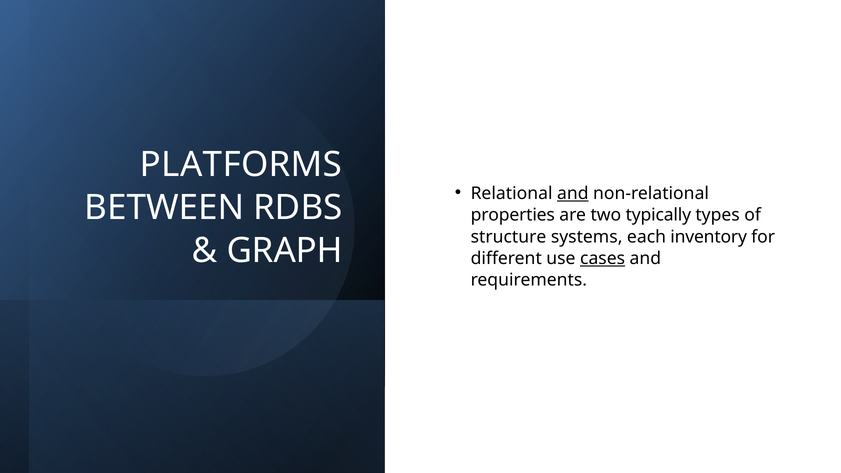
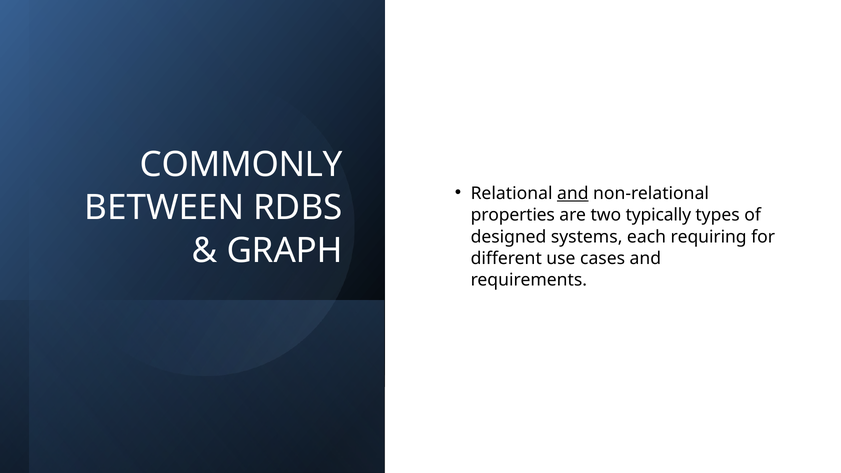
PLATFORMS: PLATFORMS -> COMMONLY (241, 165)
structure: structure -> designed (508, 237)
inventory: inventory -> requiring (709, 237)
cases underline: present -> none (603, 258)
